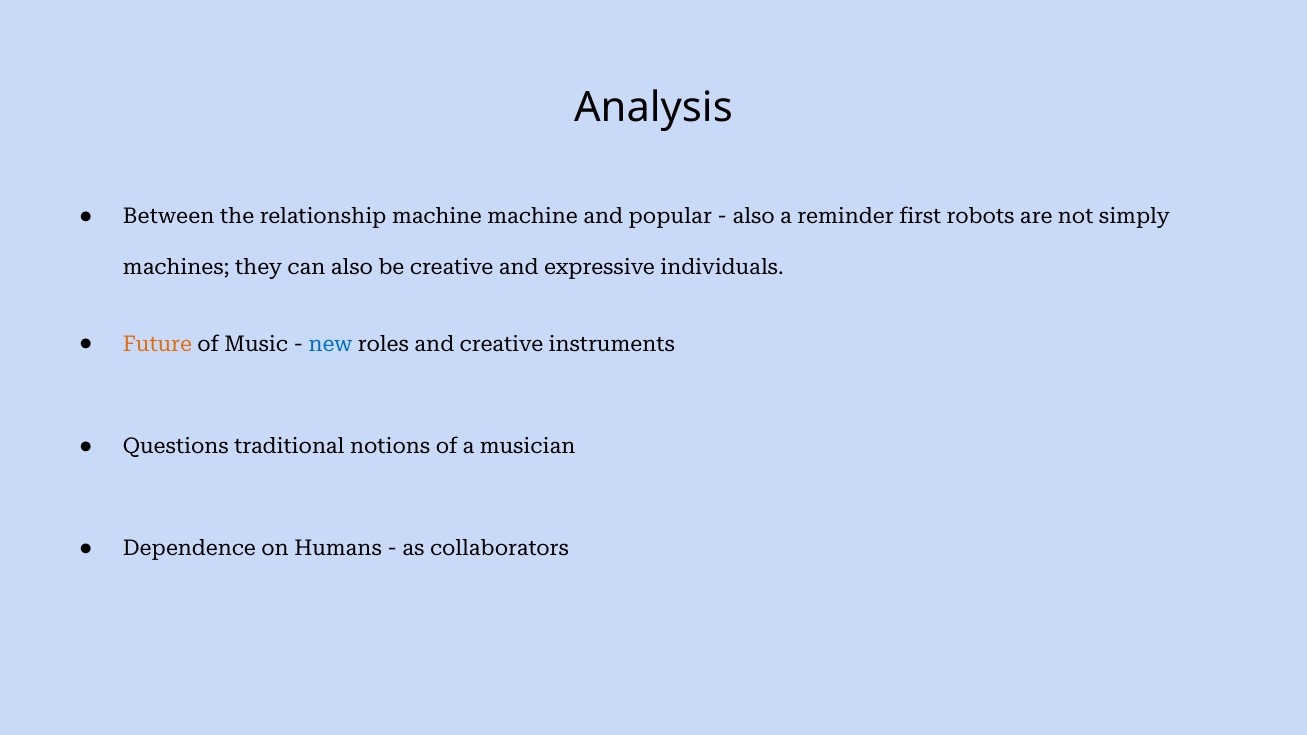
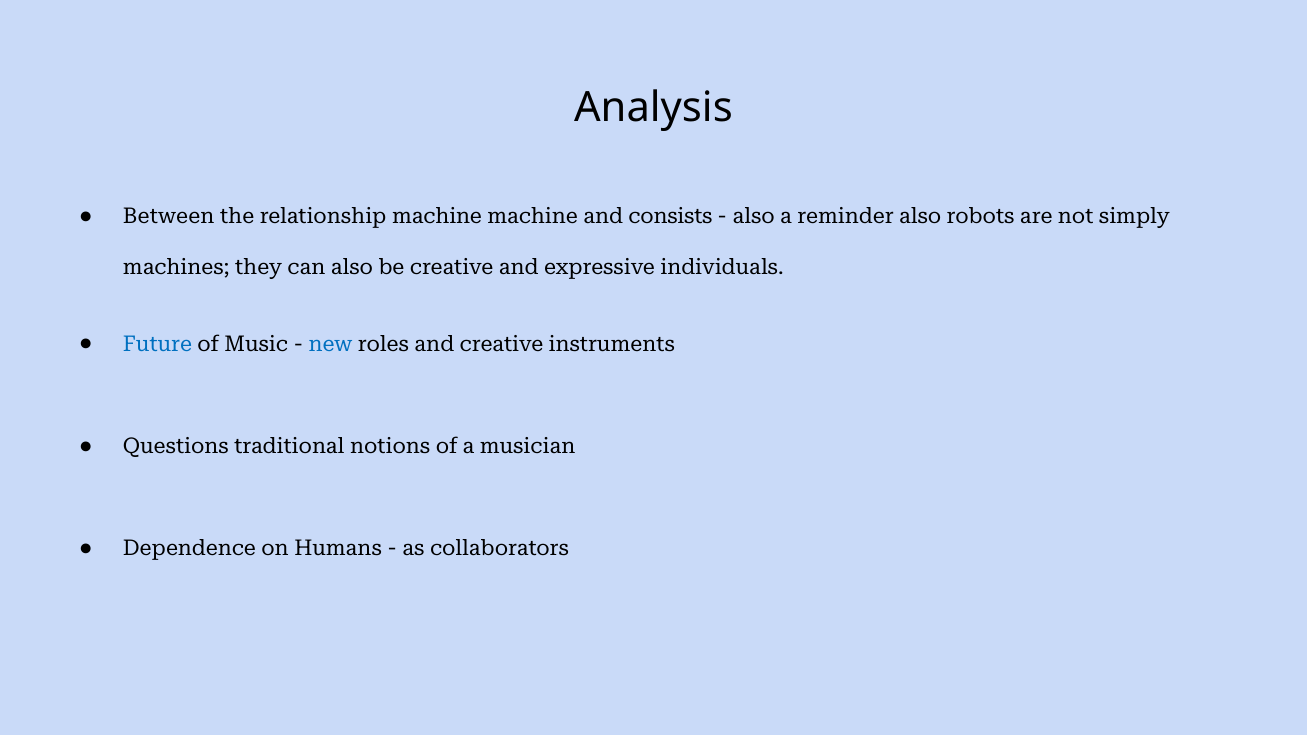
popular: popular -> consists (670, 216)
reminder first: first -> also (920, 216)
Future colour: orange -> blue (157, 344)
